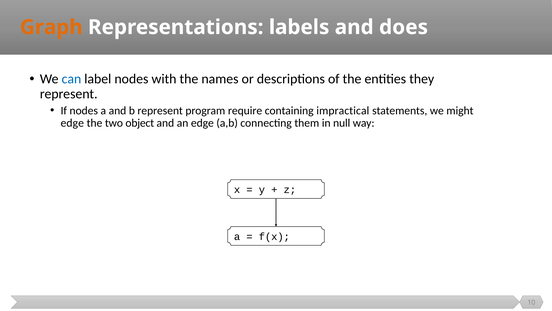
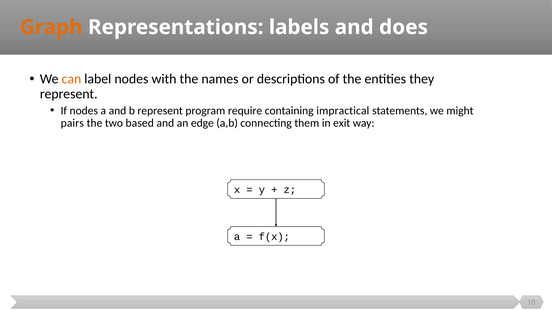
can colour: blue -> orange (71, 79)
edge: edge -> pairs (72, 123)
object: object -> based (140, 123)
null: null -> exit (342, 123)
